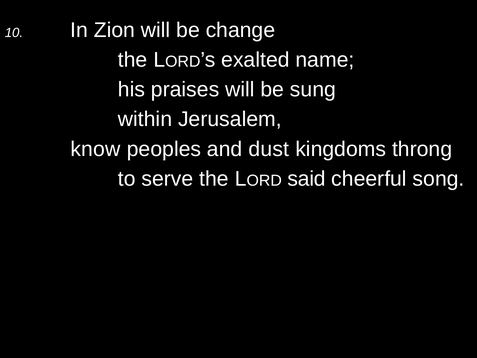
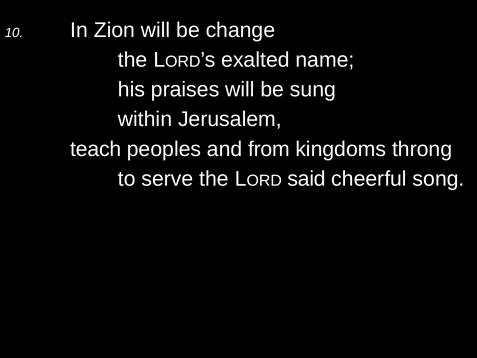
know: know -> teach (96, 149)
dust: dust -> from (269, 149)
